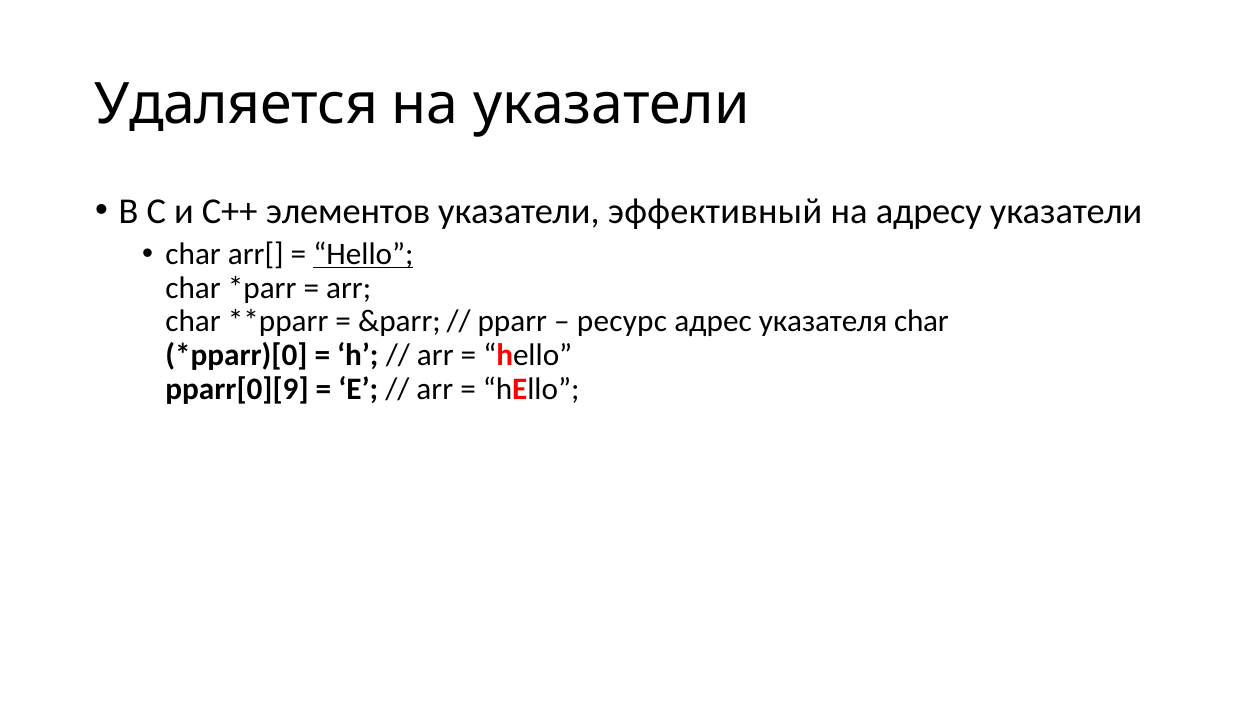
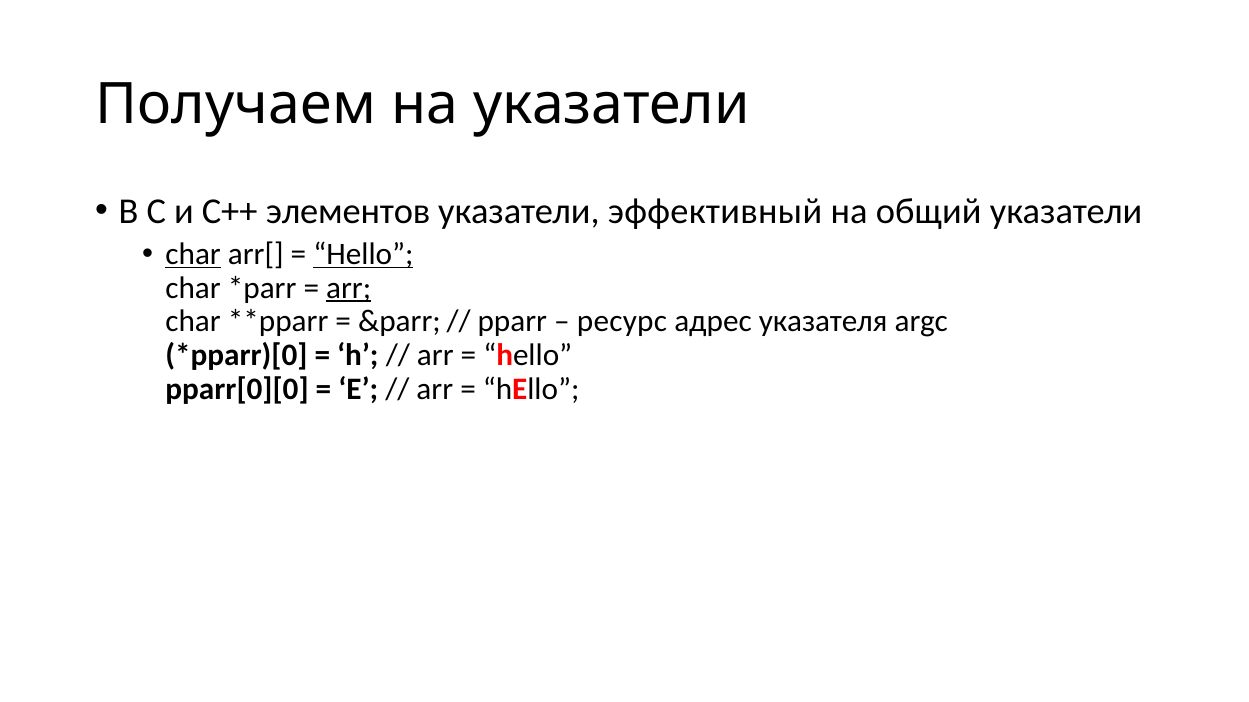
Удаляется: Удаляется -> Получаем (236, 105)
адресу: адресу -> общий (929, 211)
char underline: none -> present (193, 254)
arr underline: none -> present (349, 288)
указателя char: char -> argc (921, 322)
pparr[0][9: pparr[0][9 -> pparr[0][0 (237, 389)
